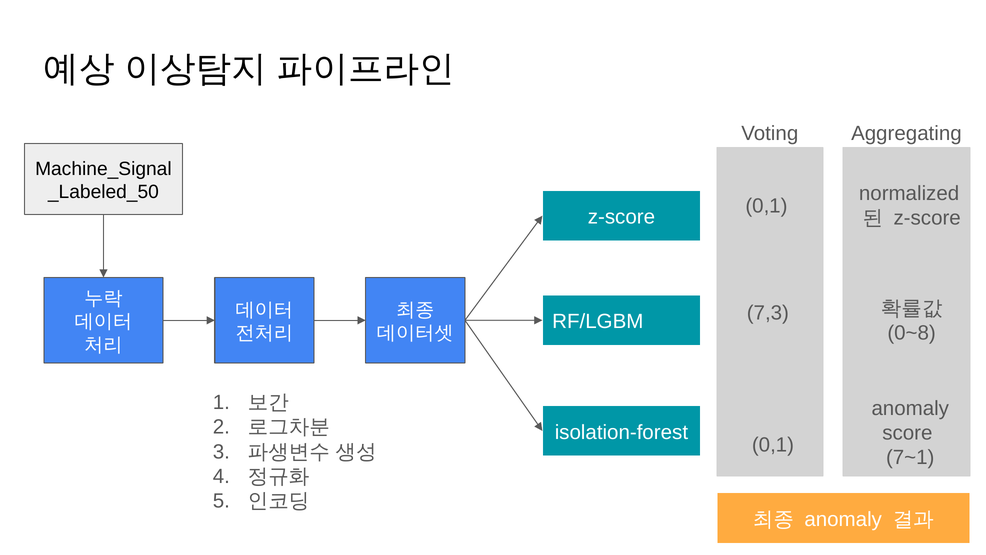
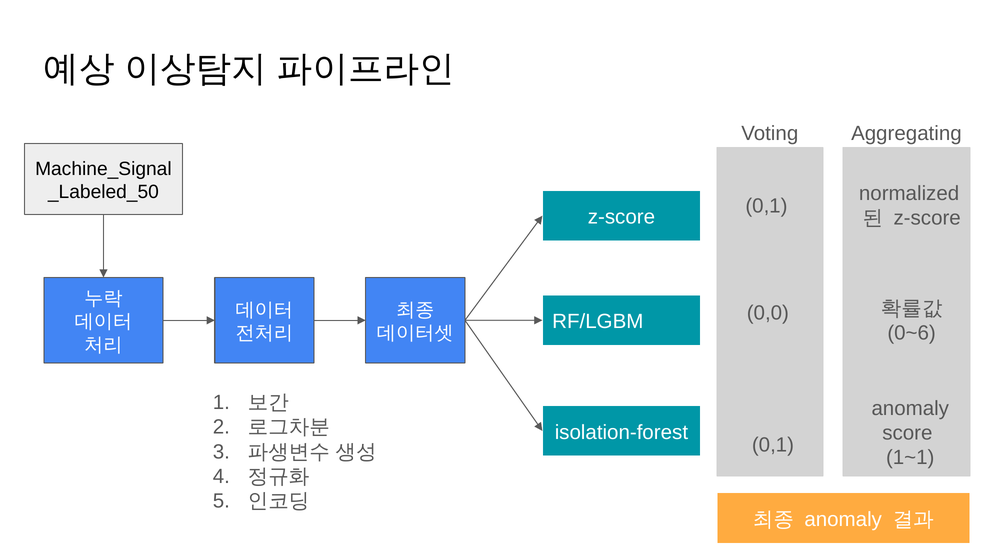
7,3: 7,3 -> 0,0 (768, 313)
0~8: 0~8 -> 0~6 (912, 333)
7~1: 7~1 -> 1~1 (910, 457)
